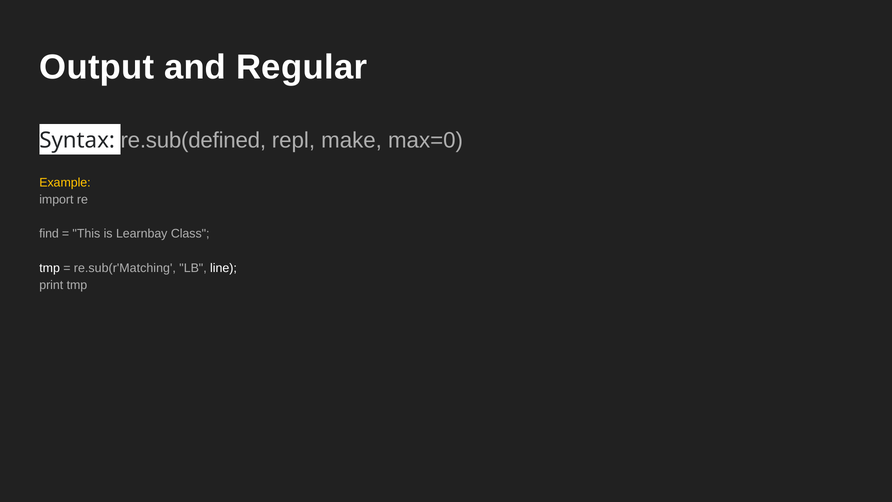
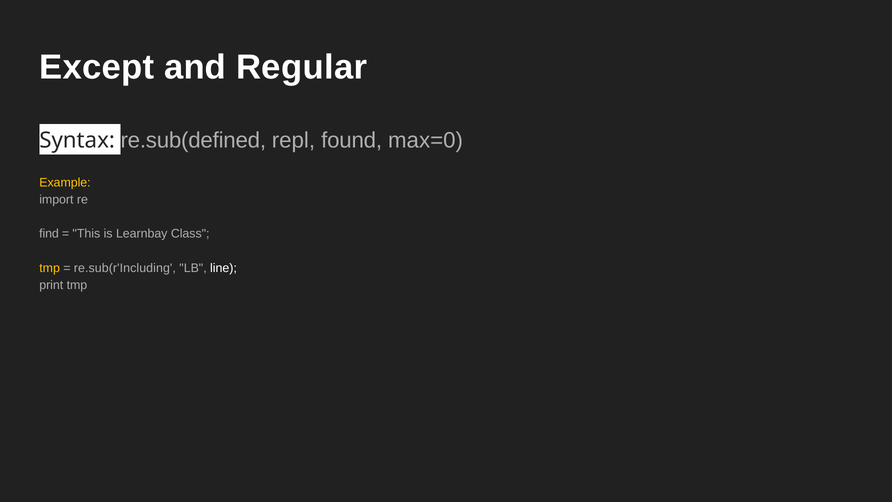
Output: Output -> Except (97, 67)
make: make -> found (352, 140)
tmp colour: white -> yellow (50, 268)
re.sub(r'Matching: re.sub(r'Matching -> re.sub(r'Including (125, 268)
